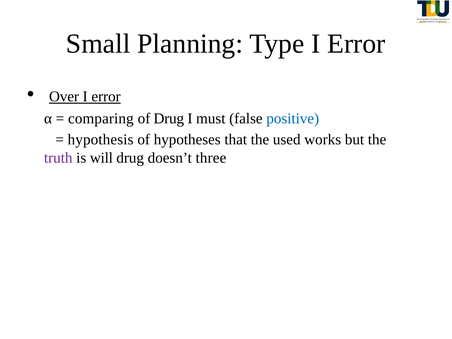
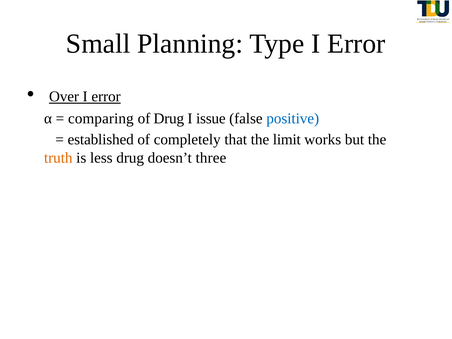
must: must -> issue (211, 119)
hypothesis: hypothesis -> established (101, 140)
hypotheses: hypotheses -> completely (187, 140)
used: used -> limit (287, 140)
truth colour: purple -> orange (58, 158)
will: will -> less (101, 158)
